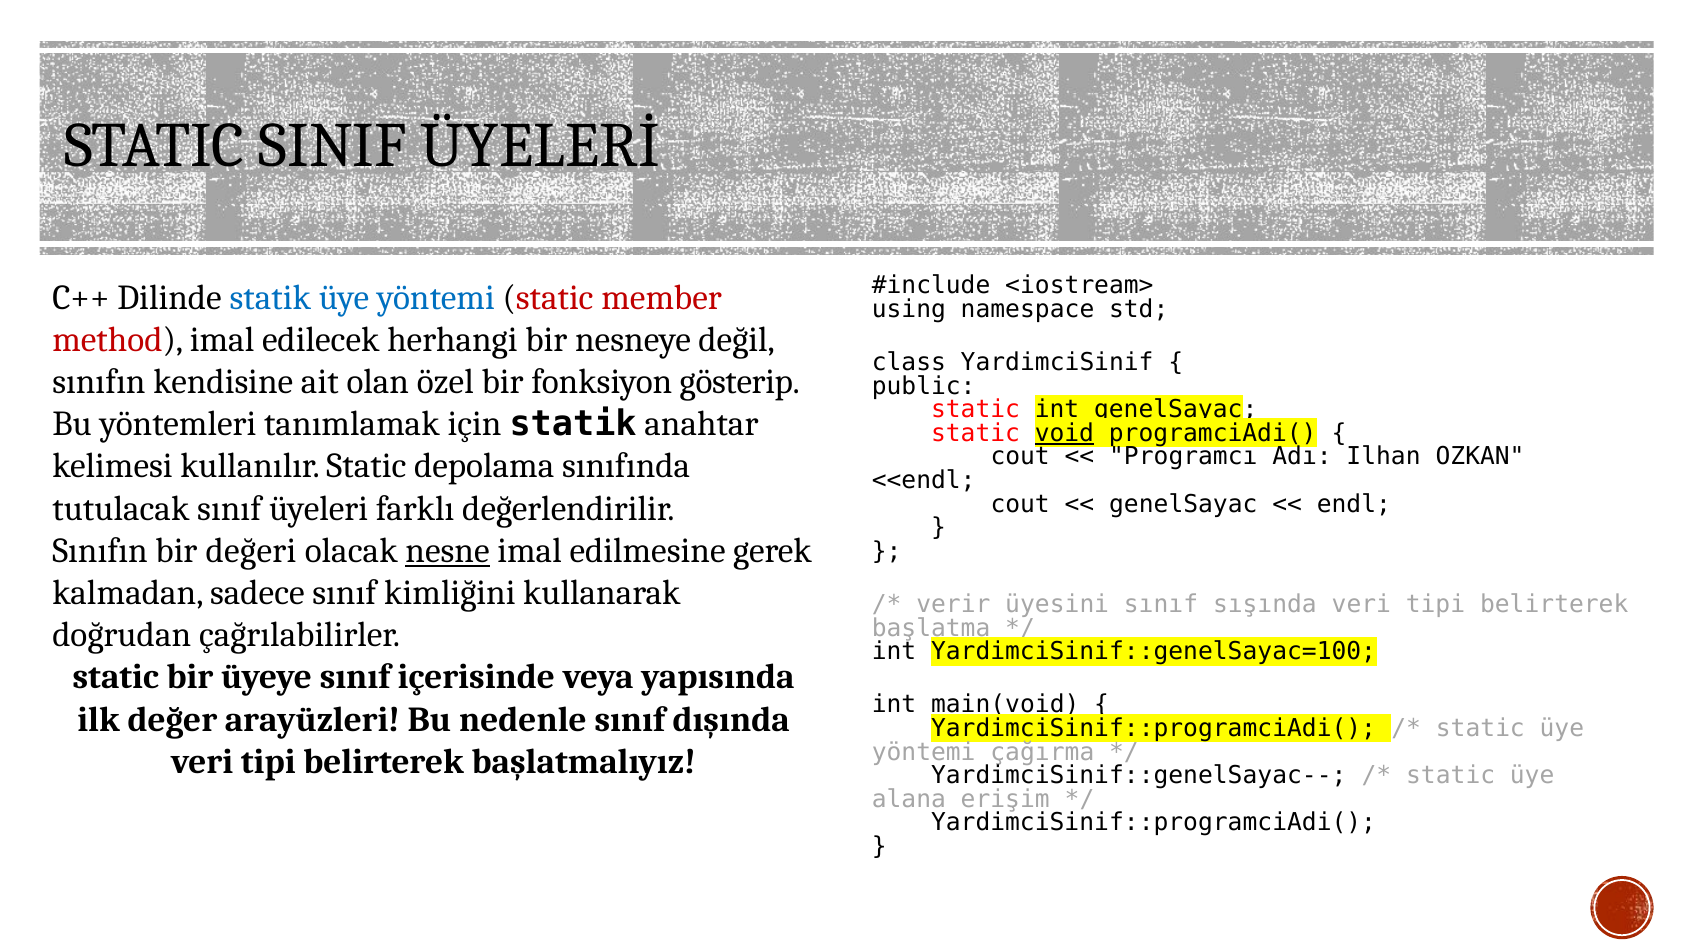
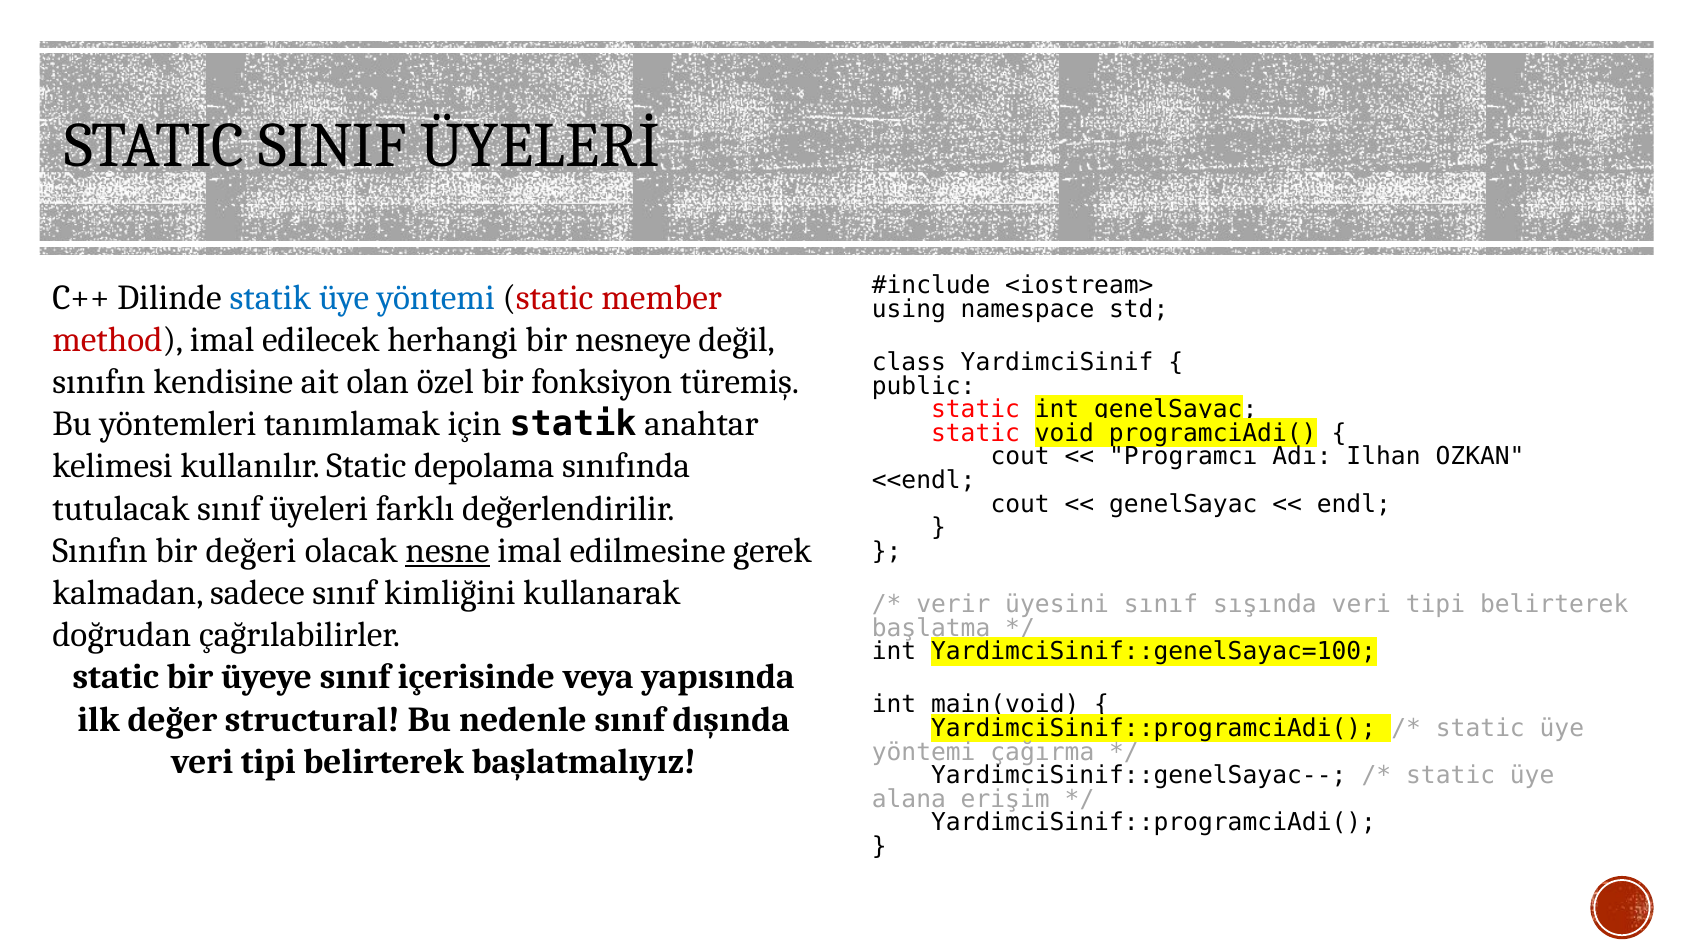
gösterip: gösterip -> türemiş (740, 382)
void underline: present -> none (1064, 433)
arayüzleri: arayüzleri -> structural (312, 719)
